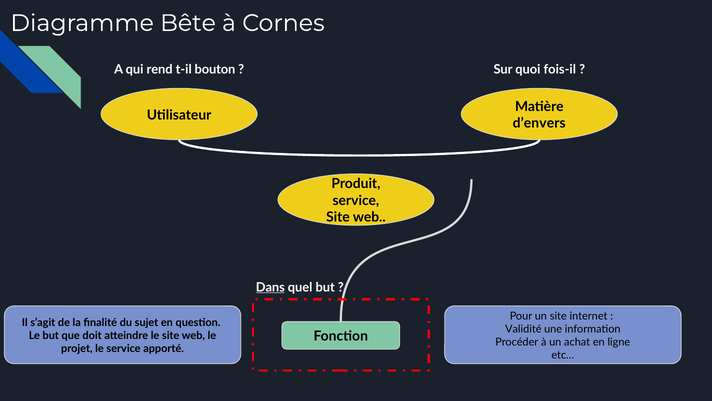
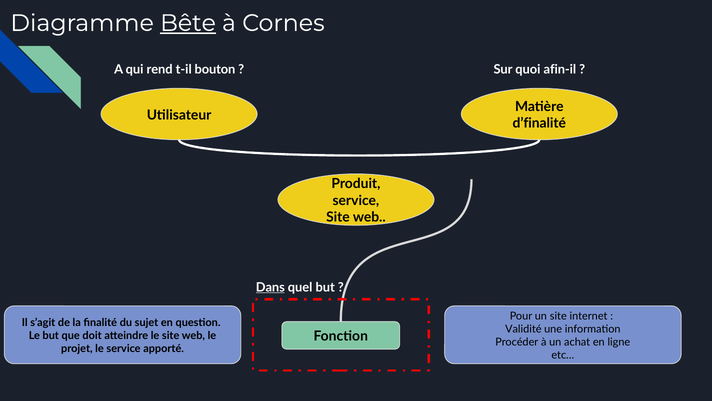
Bête underline: none -> present (188, 23)
fois-il: fois-il -> afin-il (560, 69)
d’envers: d’envers -> d’finalité (539, 123)
